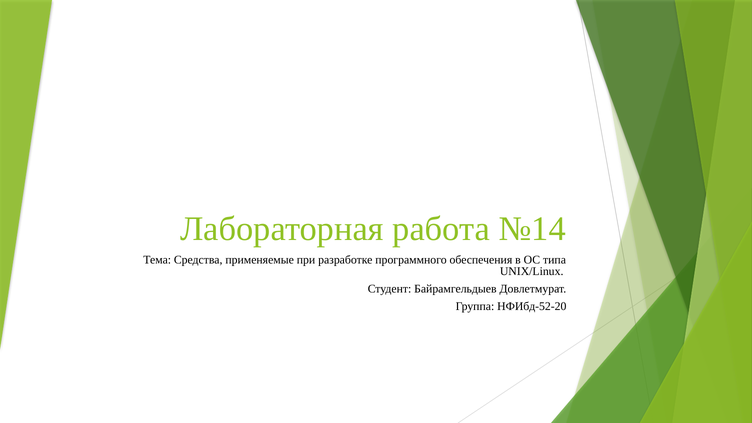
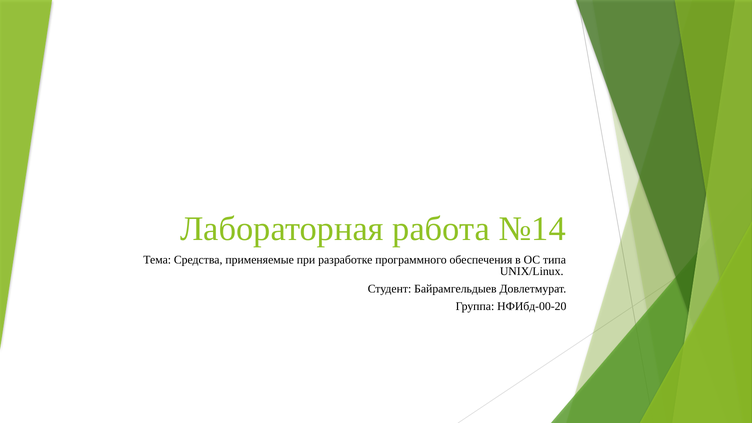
НФИбд-52-20: НФИбд-52-20 -> НФИбд-00-20 (532, 306)
